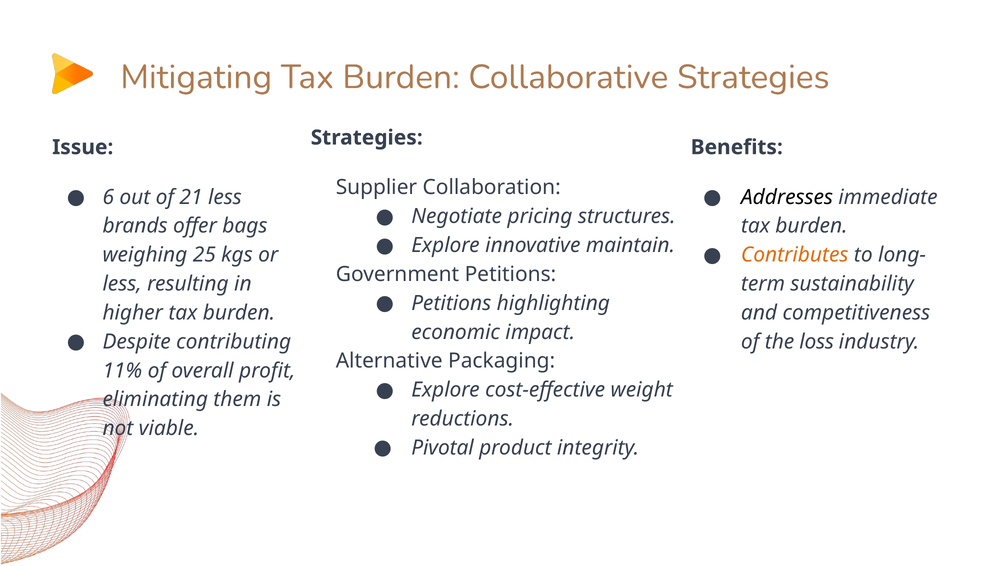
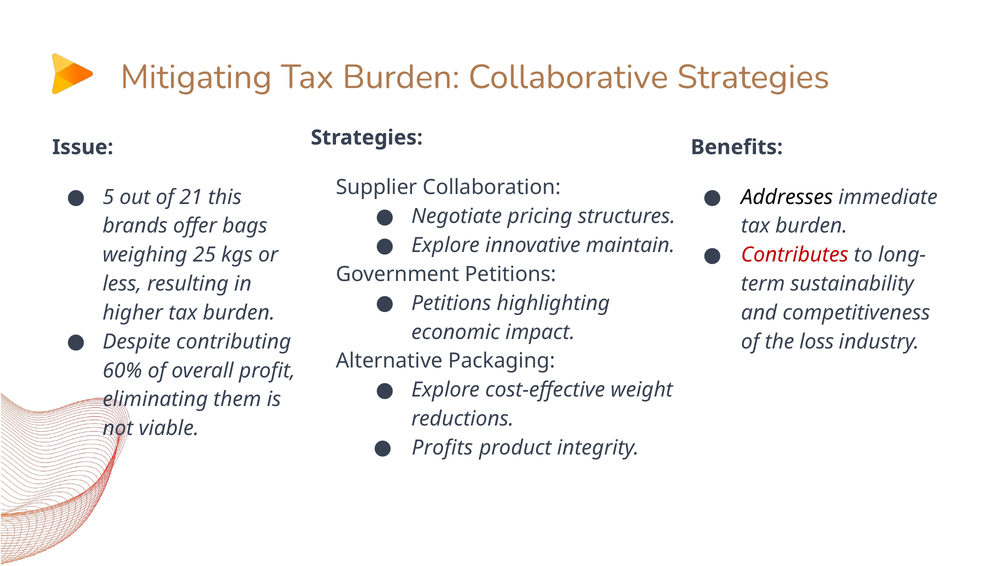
6: 6 -> 5 (108, 197)
21 less: less -> this (225, 197)
Contributes colour: orange -> red (795, 255)
11%: 11% -> 60% (122, 371)
Pivotal: Pivotal -> Profits (442, 448)
